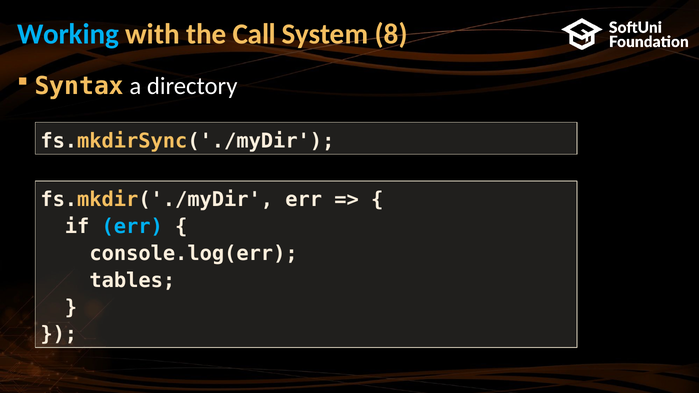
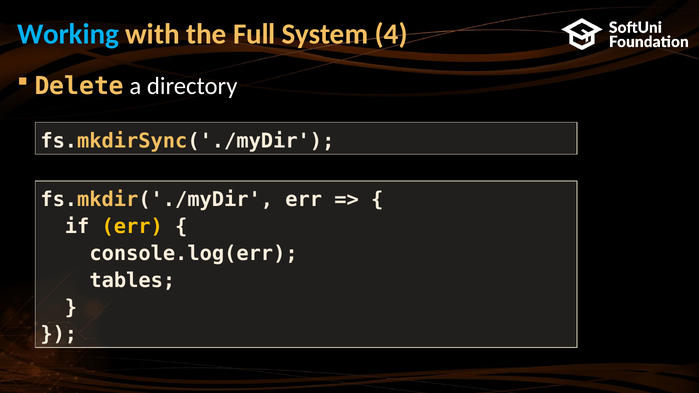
Call: Call -> Full (254, 34)
8: 8 -> 4 (391, 34)
Syntax: Syntax -> Delete (79, 86)
err colour: light blue -> yellow (132, 227)
